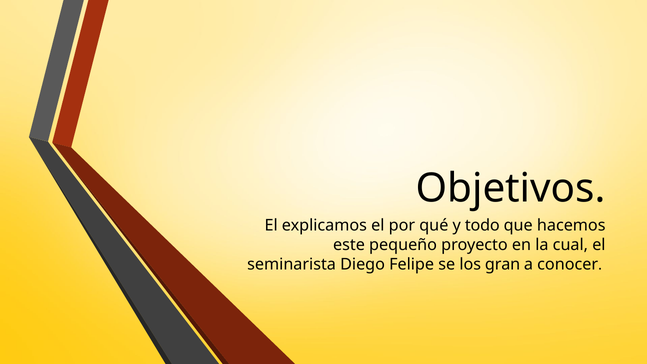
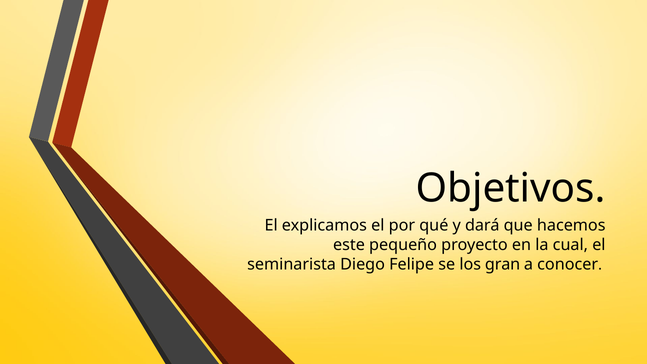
todo: todo -> dará (482, 225)
